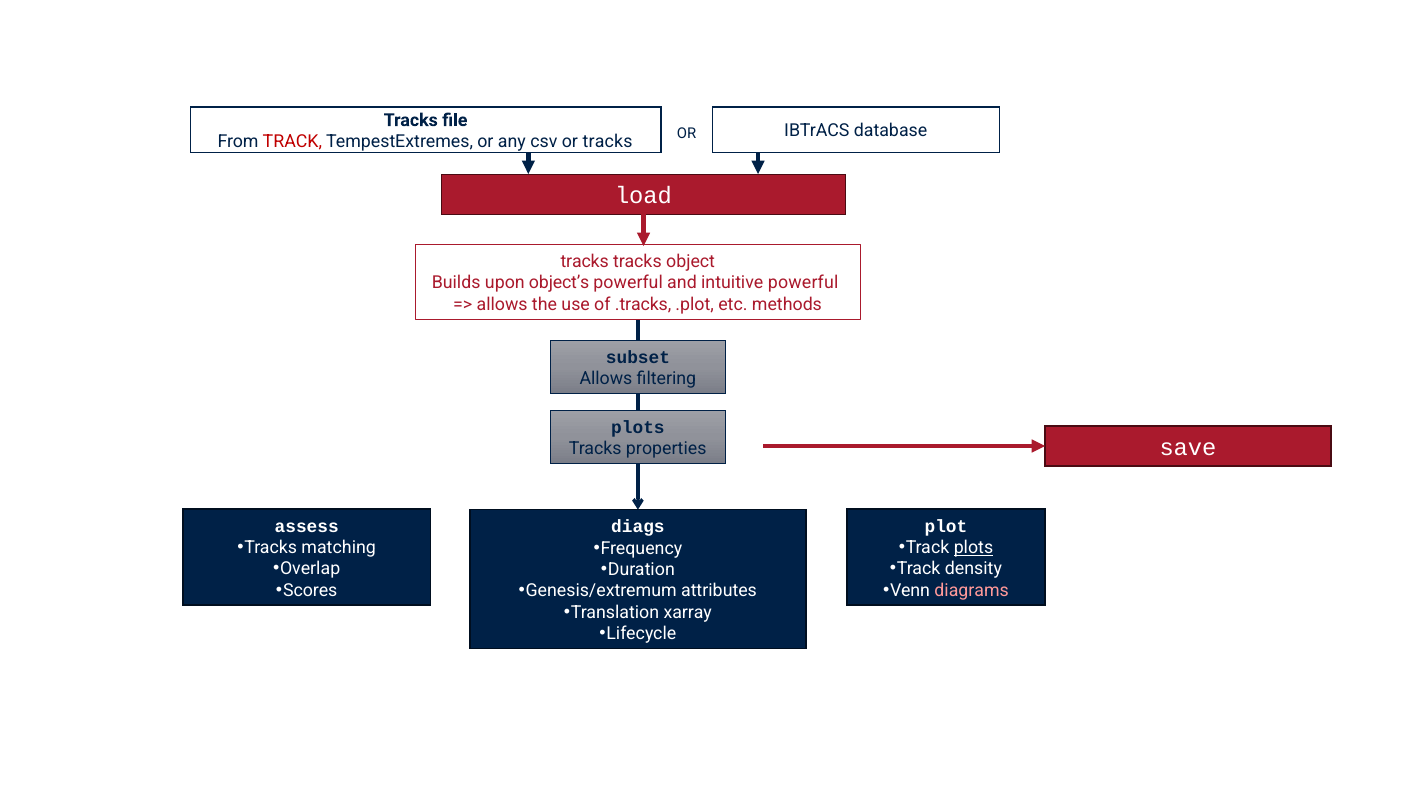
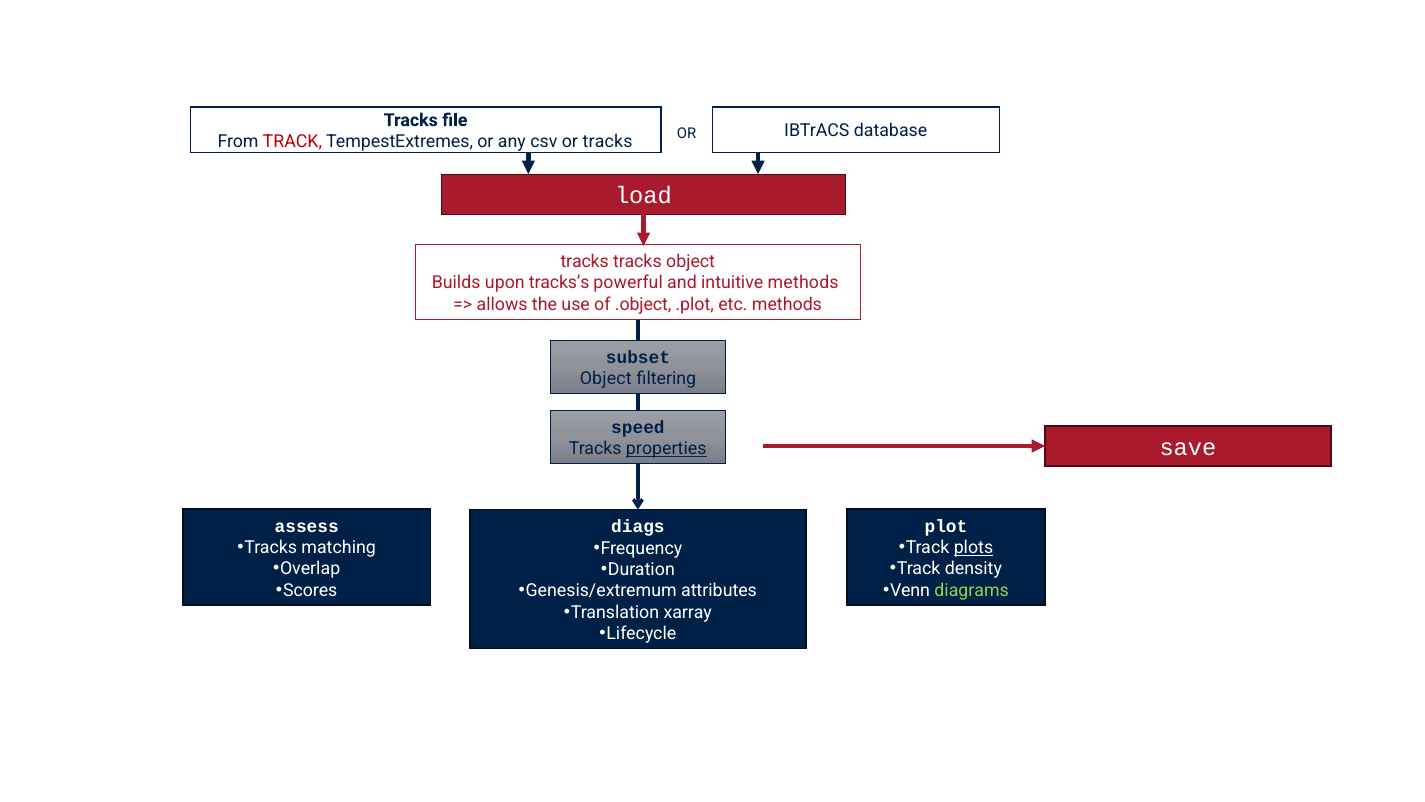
object’s: object’s -> tracks’s (559, 283)
intuitive powerful: powerful -> methods (803, 283)
.tracks: .tracks -> .object (643, 304)
Allows: Allows -> Object (606, 379)
plots: plots -> speed (638, 427)
properties underline: none -> present (666, 449)
diagrams colour: pink -> light green (972, 590)
